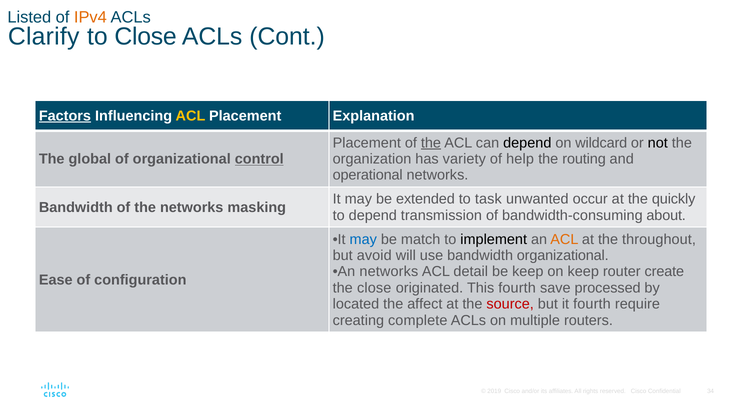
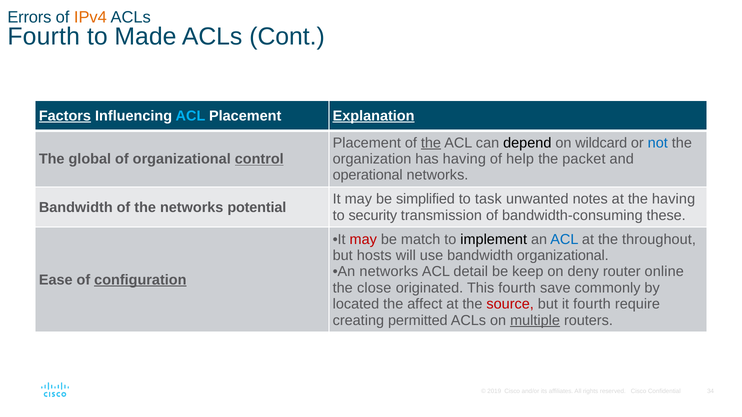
Listed: Listed -> Errors (29, 17)
Clarify: Clarify -> Fourth (44, 37)
to Close: Close -> Made (145, 37)
ACL colour: yellow -> light blue (190, 116)
Explanation underline: none -> present (374, 116)
not colour: black -> blue (658, 143)
has variety: variety -> having (464, 159)
routing: routing -> packet (584, 159)
extended: extended -> simplified (425, 199)
occur: occur -> notes (590, 199)
the quickly: quickly -> having (674, 199)
masking: masking -> potential (257, 207)
to depend: depend -> security (373, 216)
about: about -> these (666, 216)
may colour: blue -> red (363, 240)
ACL colour: orange -> blue (564, 240)
avoid: avoid -> hosts (374, 256)
on keep: keep -> deny (583, 272)
create: create -> online (664, 272)
configuration underline: none -> present (140, 280)
processed: processed -> commonly (608, 288)
complete: complete -> permitted (418, 321)
multiple underline: none -> present (535, 321)
